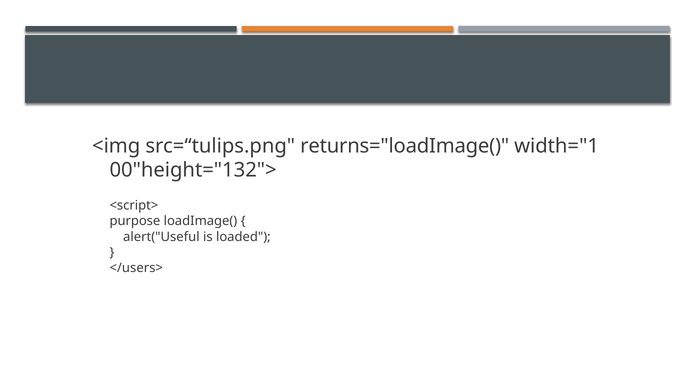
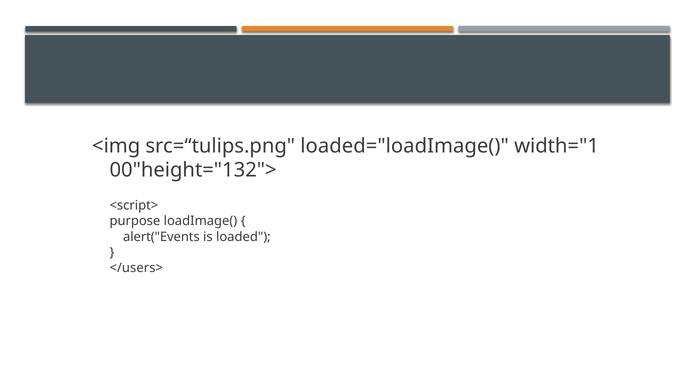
returns="loadImage(: returns="loadImage( -> loaded="loadImage( (405, 146)
alert("Useful: alert("Useful -> alert("Events (161, 237)
